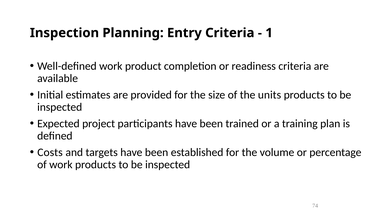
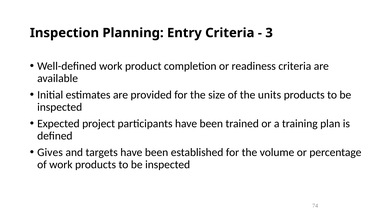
1: 1 -> 3 (269, 33)
Costs: Costs -> Gives (50, 153)
